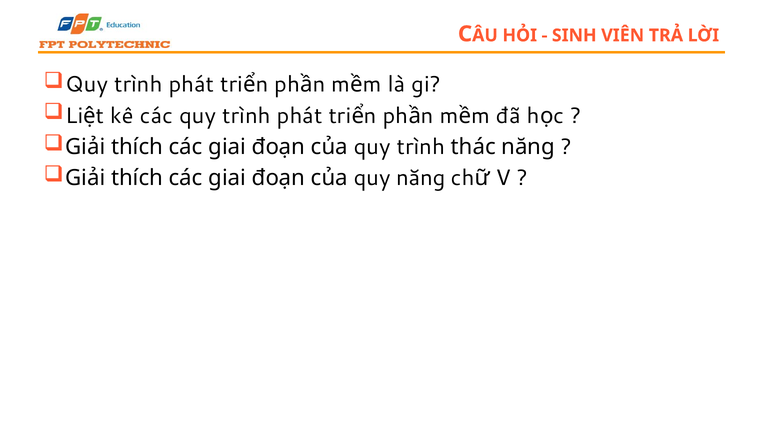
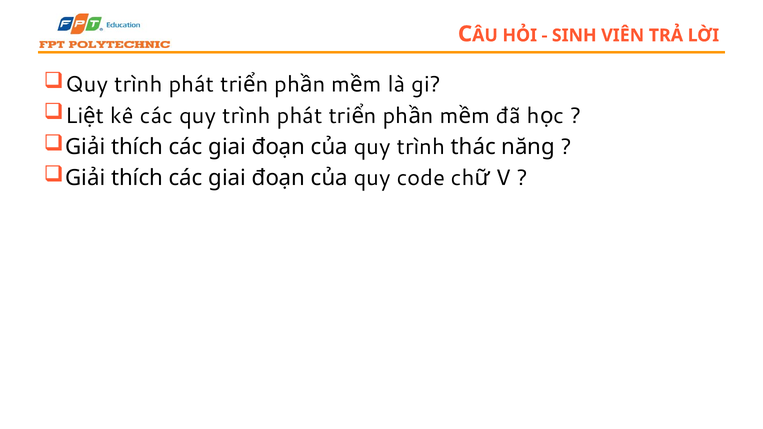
quy năng: năng -> code (421, 178)
